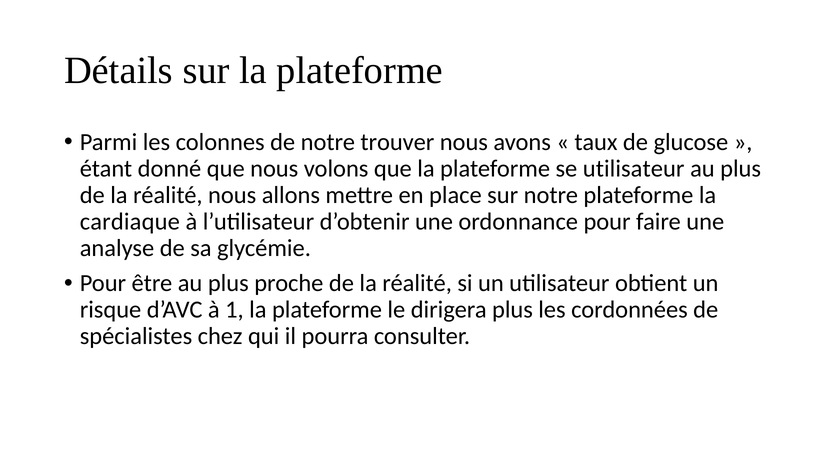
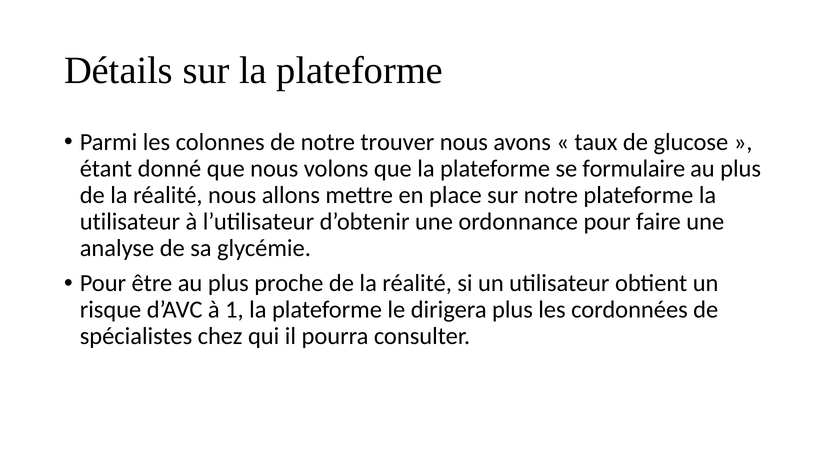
se utilisateur: utilisateur -> formulaire (634, 168)
cardiaque: cardiaque -> utilisateur (130, 221)
